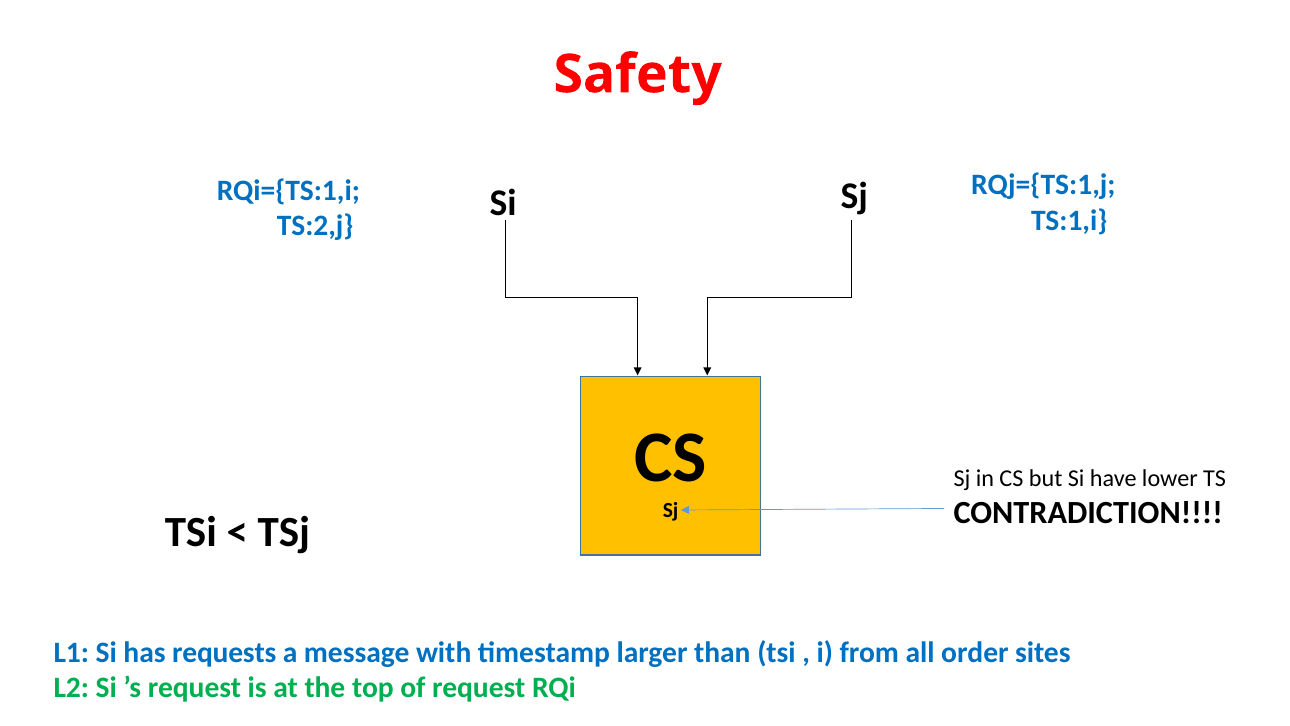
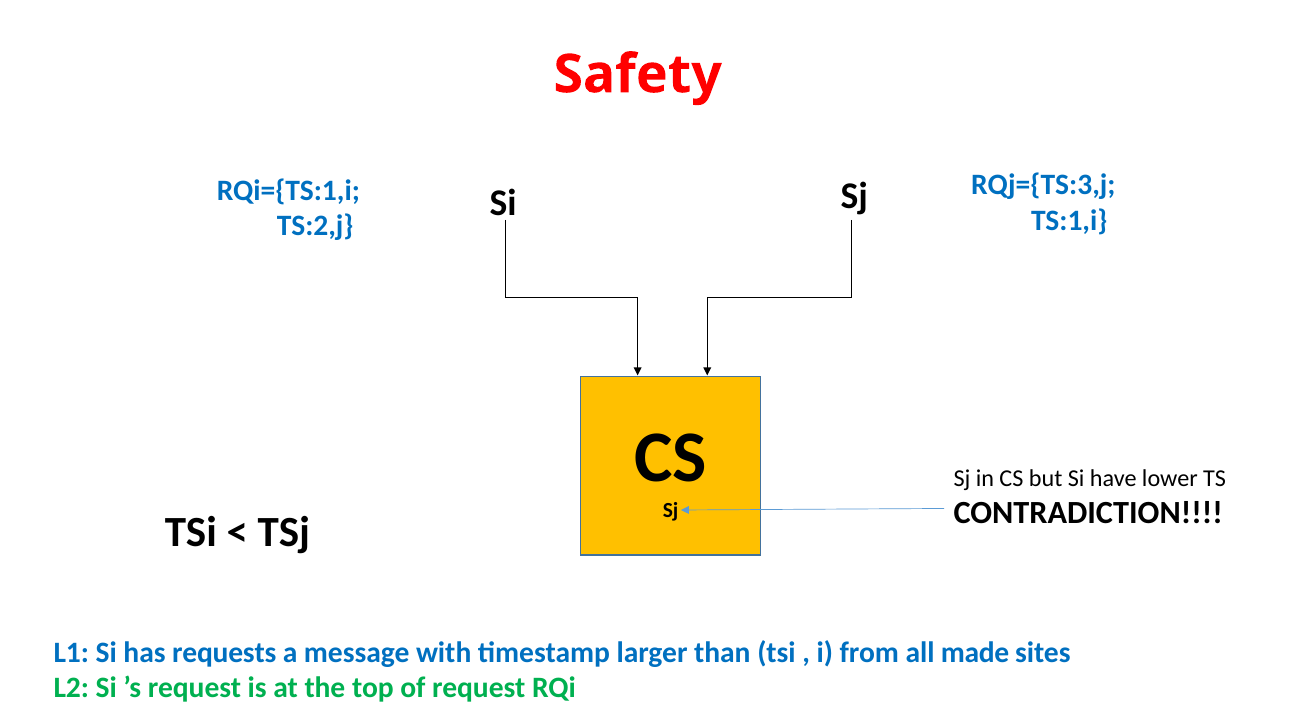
RQj={TS:1,j: RQj={TS:1,j -> RQj={TS:3,j (1043, 185)
order: order -> made (975, 652)
